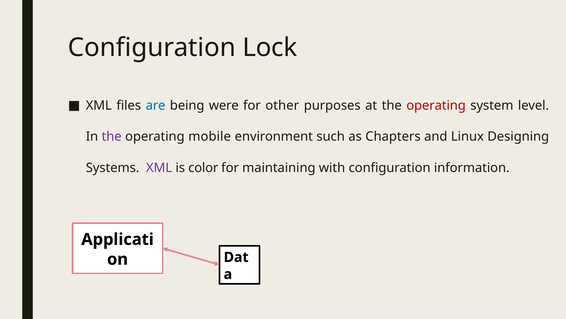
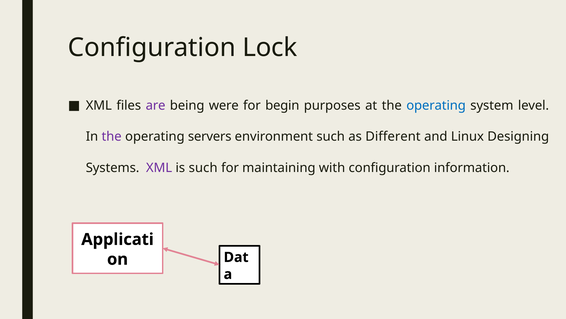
are colour: blue -> purple (156, 105)
other: other -> begin (282, 105)
operating colour: red -> blue (436, 105)
mobile: mobile -> servers (210, 136)
Chapters: Chapters -> Different (393, 136)
is color: color -> such (203, 167)
